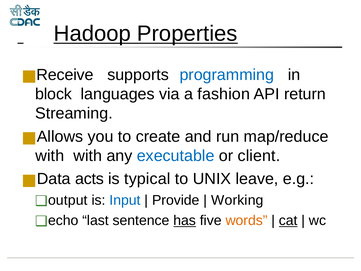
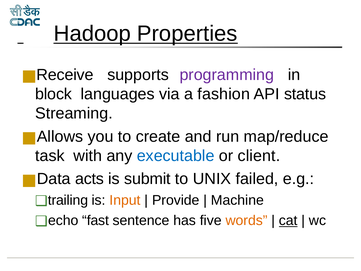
programming colour: blue -> purple (227, 75)
return: return -> status (305, 94)
with: with -> task (50, 156)
typical: typical -> submit (147, 179)
leave: leave -> failed (257, 179)
output: output -> trailing (68, 200)
Input colour: blue -> orange (125, 200)
Working: Working -> Machine (237, 200)
last: last -> fast (96, 220)
has underline: present -> none (185, 220)
